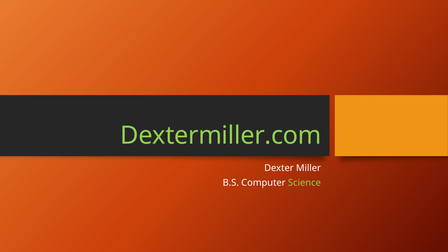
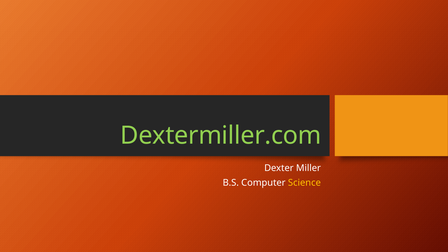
Science colour: light green -> yellow (304, 183)
